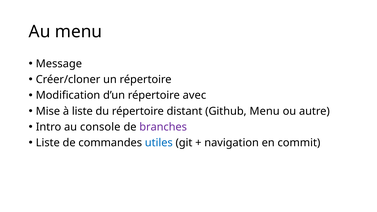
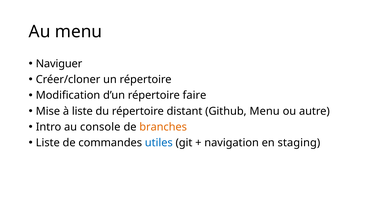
Message: Message -> Naviguer (59, 64)
avec: avec -> faire (194, 95)
branches colour: purple -> orange (163, 127)
commit: commit -> staging (299, 143)
